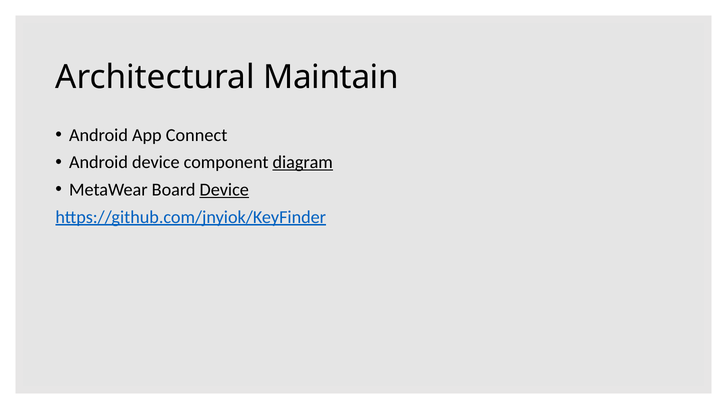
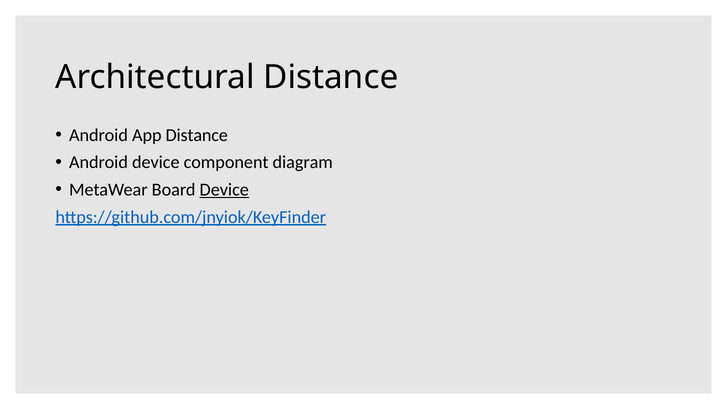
Architectural Maintain: Maintain -> Distance (331, 77)
App Connect: Connect -> Distance (197, 135)
diagram underline: present -> none (303, 162)
